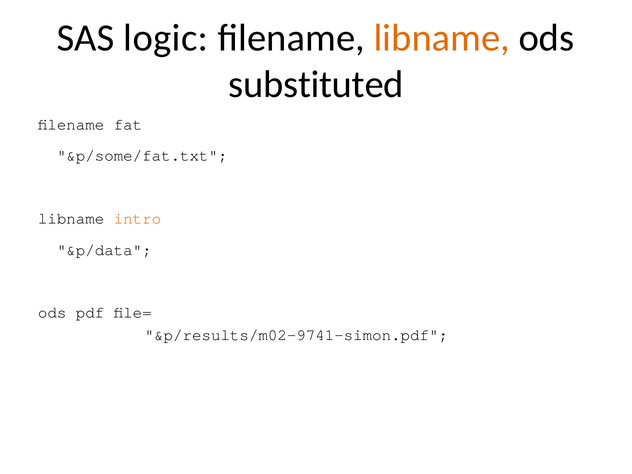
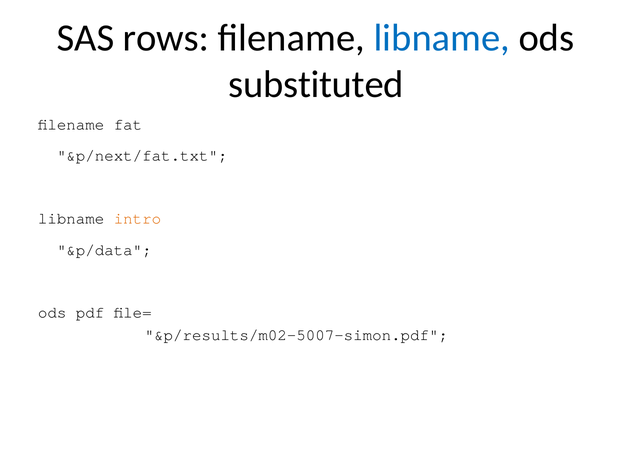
logic: logic -> rows (166, 38)
libname colour: orange -> blue (442, 38)
&p/some/fat.txt: &p/some/fat.txt -> &p/next/fat.txt (142, 156)
&p/results/m02-9741-simon.pdf: &p/results/m02-9741-simon.pdf -> &p/results/m02-5007-simon.pdf (296, 335)
